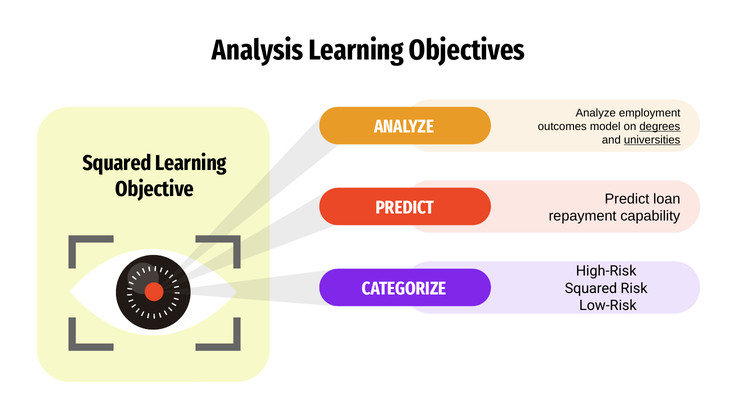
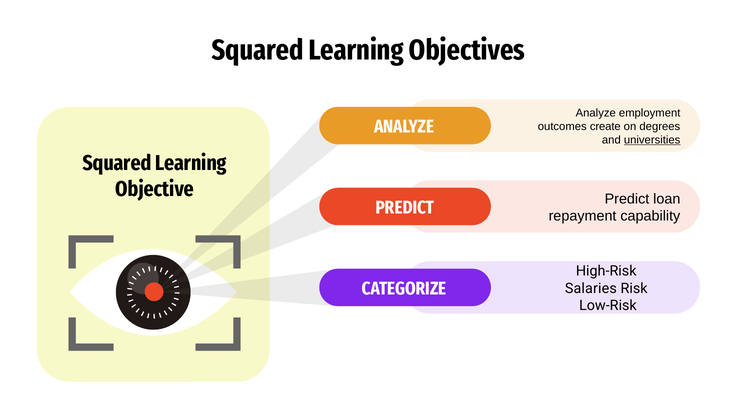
Analysis: Analysis -> Squared (258, 50)
model: model -> create (605, 126)
degrees underline: present -> none (660, 126)
Squared: Squared -> Salaries (591, 288)
